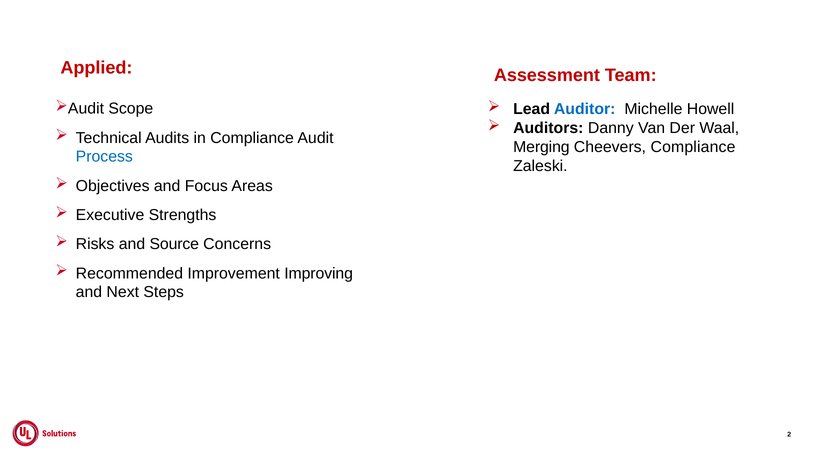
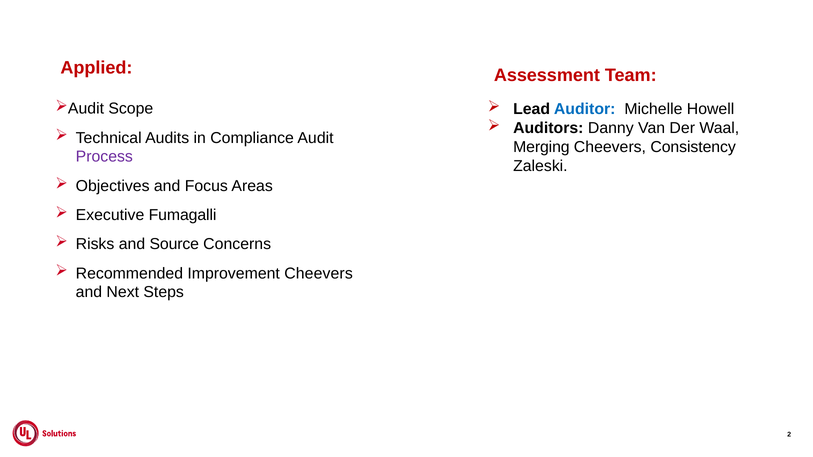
Cheevers Compliance: Compliance -> Consistency (693, 147)
Process colour: blue -> purple (104, 157)
Strengths: Strengths -> Fumagalli (183, 215)
Improvement Improving: Improving -> Cheevers (319, 274)
